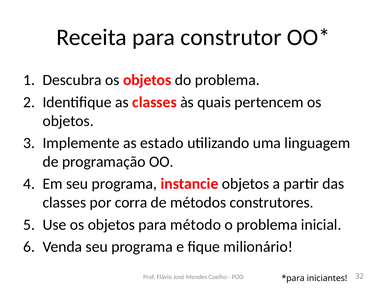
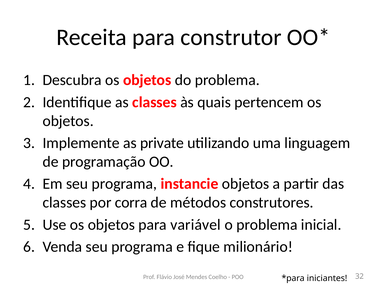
estado: estado -> private (162, 143)
método: método -> variável (196, 225)
